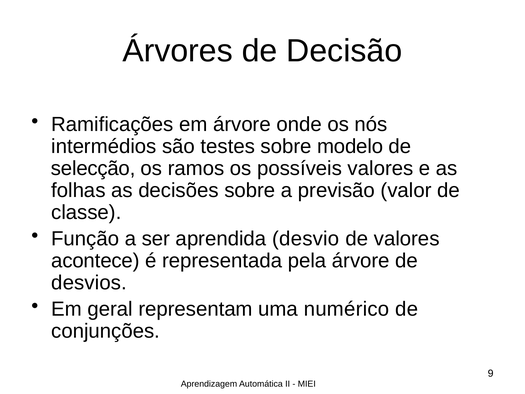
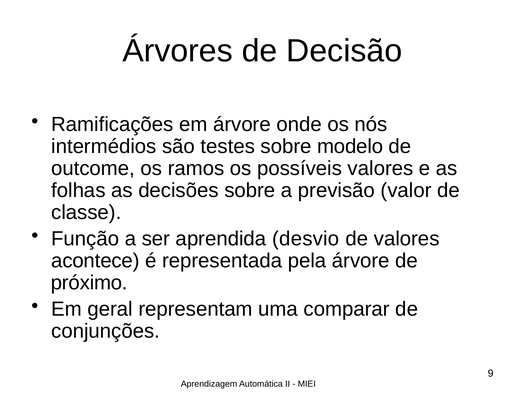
selecção: selecção -> outcome (93, 168)
desvios: desvios -> próximo (89, 283)
numérico: numérico -> comparar (347, 309)
